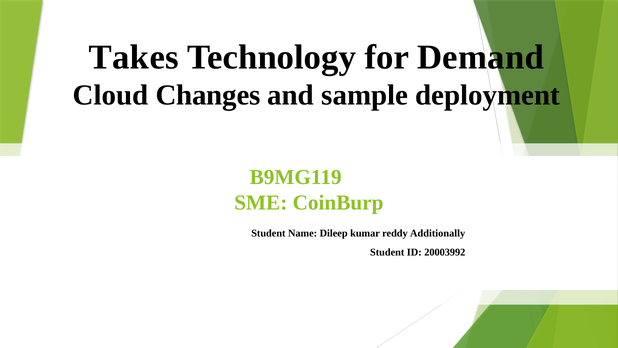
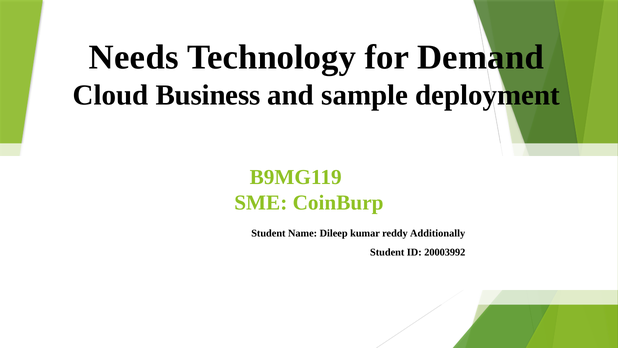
Takes: Takes -> Needs (134, 57)
Changes: Changes -> Business (208, 95)
